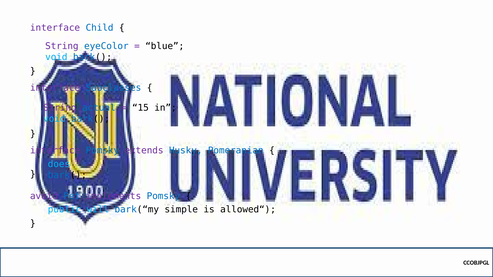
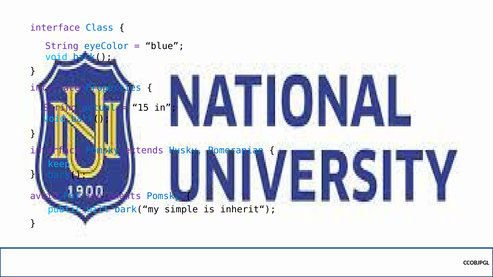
Child: Child -> Class (100, 28)
Subclasses: Subclasses -> Properties (113, 88)
does: does -> keep (59, 164)
allowed“: allowed“ -> inherit“ (248, 210)
